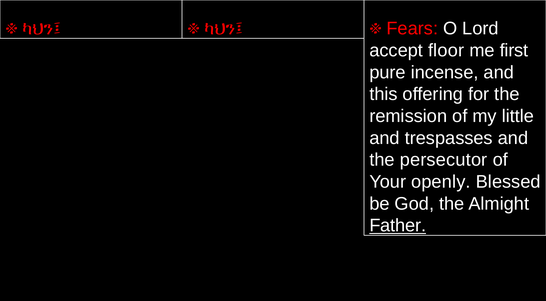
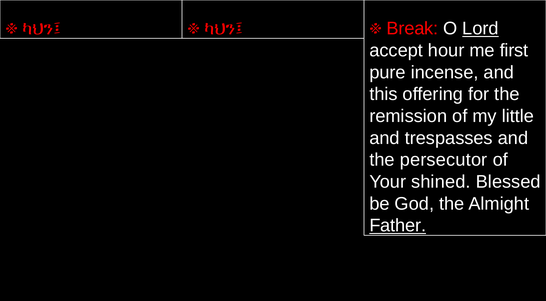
Fears: Fears -> Break (412, 29)
Lord underline: none -> present (480, 29)
floor: floor -> hour (446, 50)
openly: openly -> shined (441, 181)
